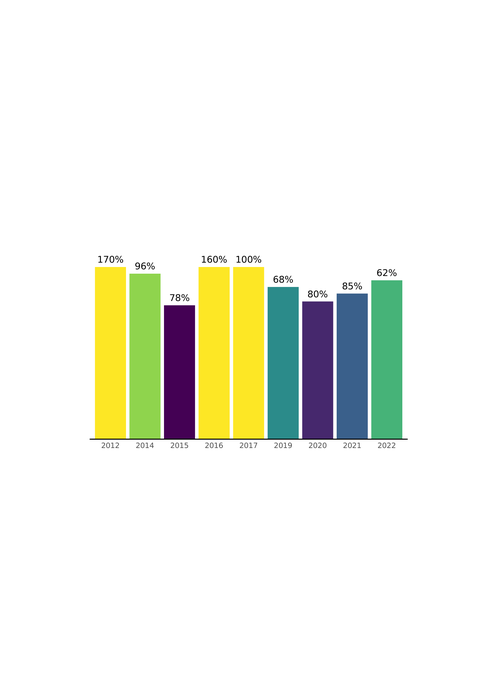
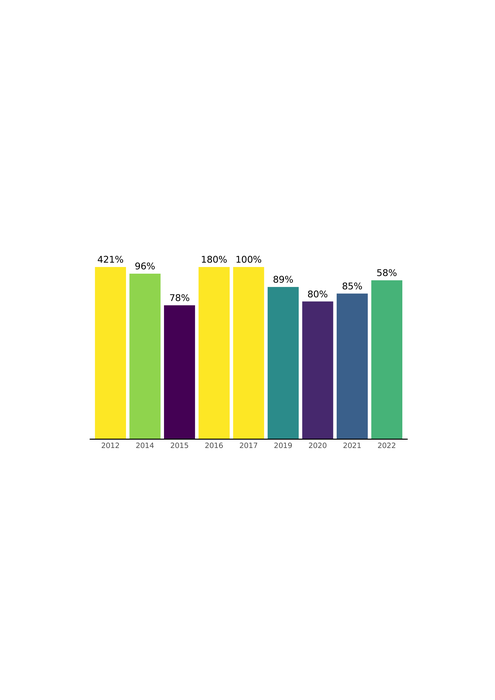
170%: 170% -> 421% (110, 260)
160%: 160% -> 180% (214, 260)
62%: 62% -> 58% (387, 273)
68%: 68% -> 89% (283, 280)
